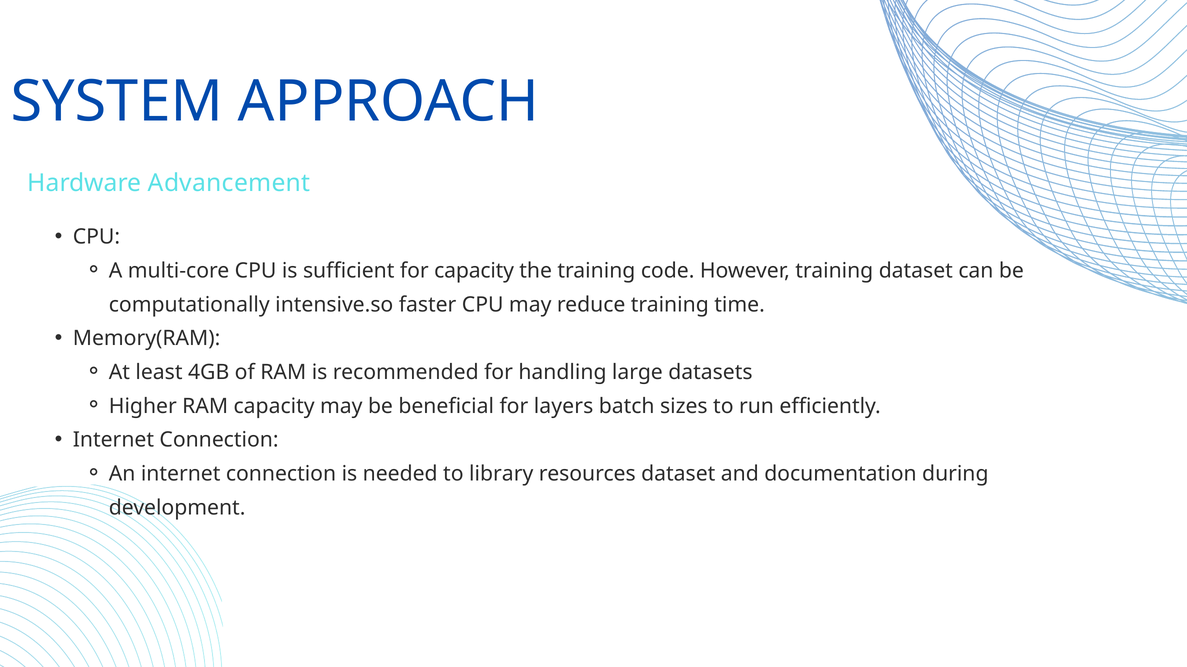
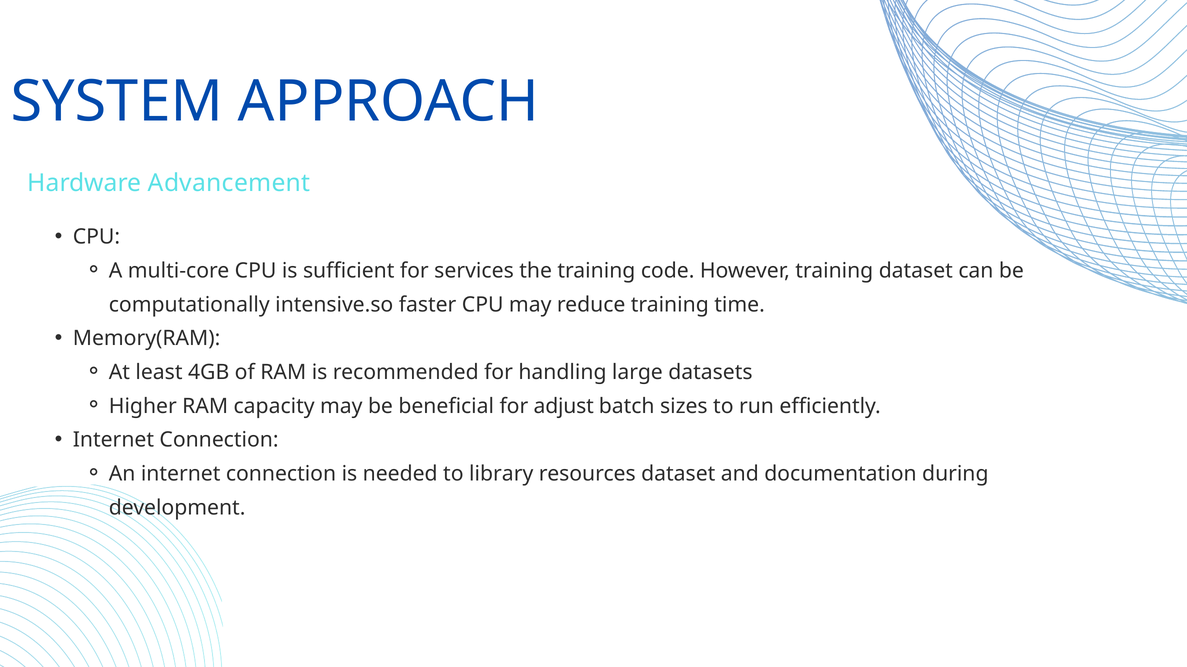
for capacity: capacity -> services (474, 271)
layers: layers -> adjust (564, 407)
